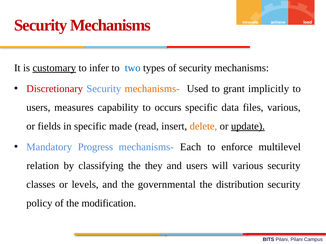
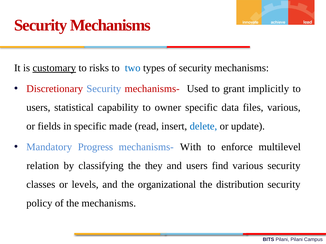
infer: infer -> risks (99, 68)
mechanisms- colour: orange -> red (152, 89)
measures: measures -> statistical (74, 108)
occurs: occurs -> owner (168, 108)
delete colour: orange -> blue (203, 126)
update underline: present -> none (248, 126)
Each: Each -> With (191, 147)
will: will -> find (220, 166)
governmental: governmental -> organizational (167, 185)
the modification: modification -> mechanisms (109, 204)
